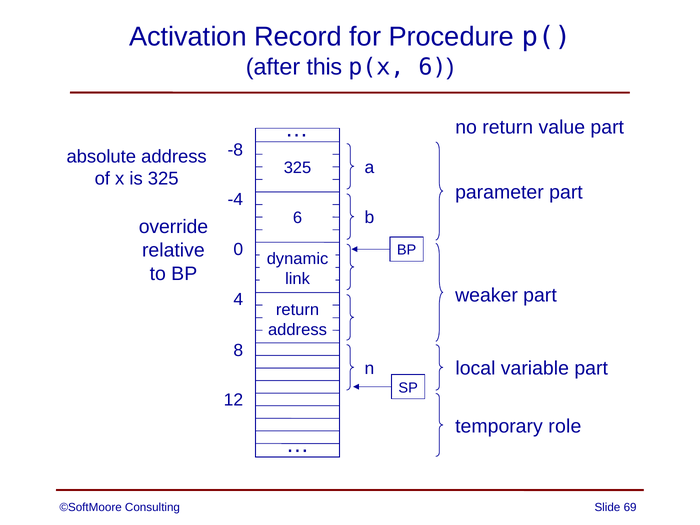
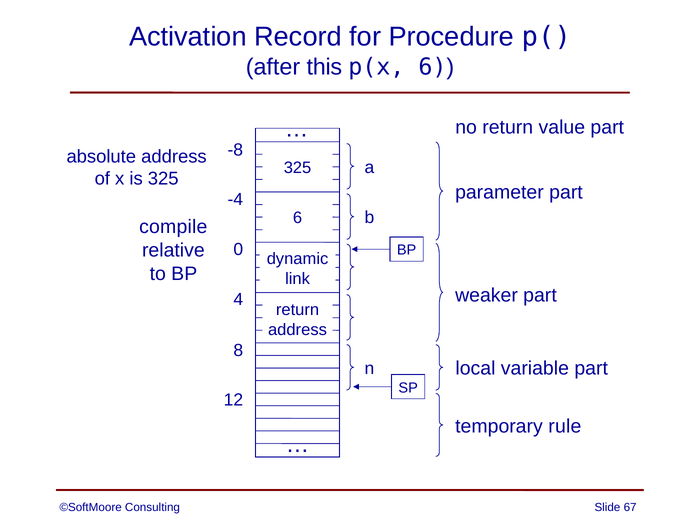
override: override -> compile (173, 227)
role: role -> rule (565, 426)
69: 69 -> 67 (630, 507)
